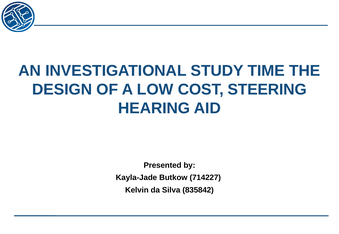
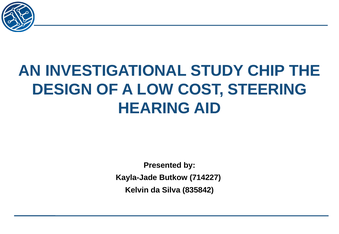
TIME: TIME -> CHIP (266, 71)
